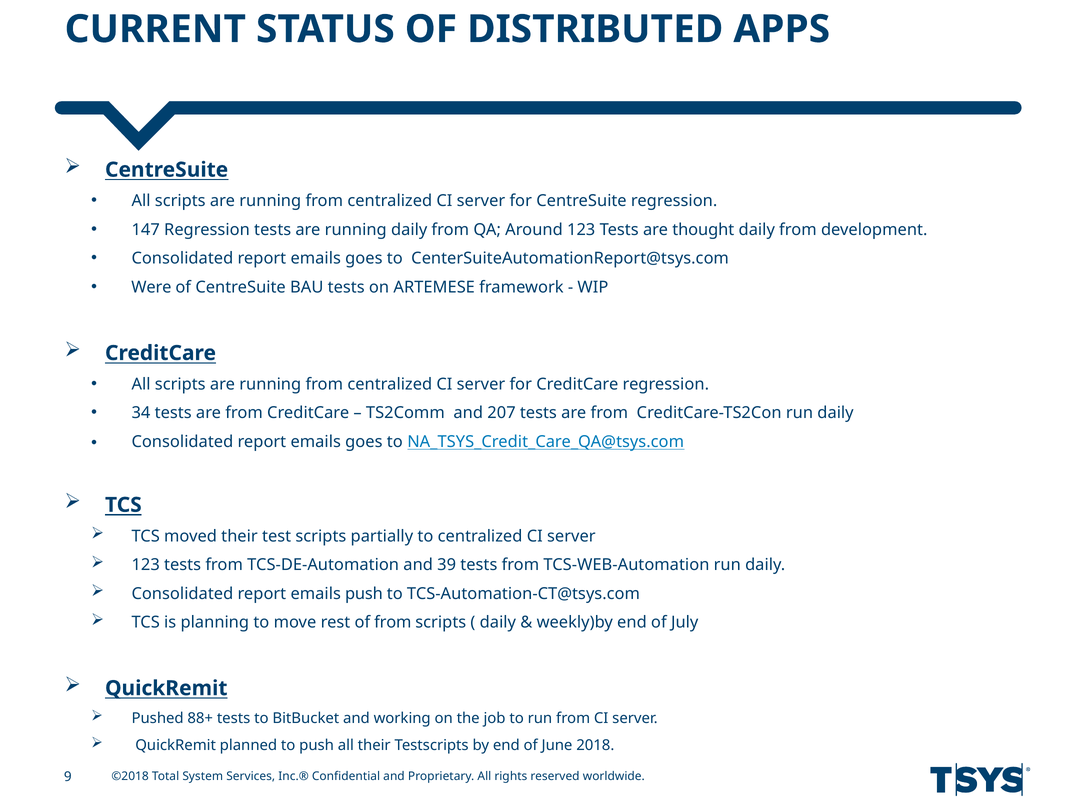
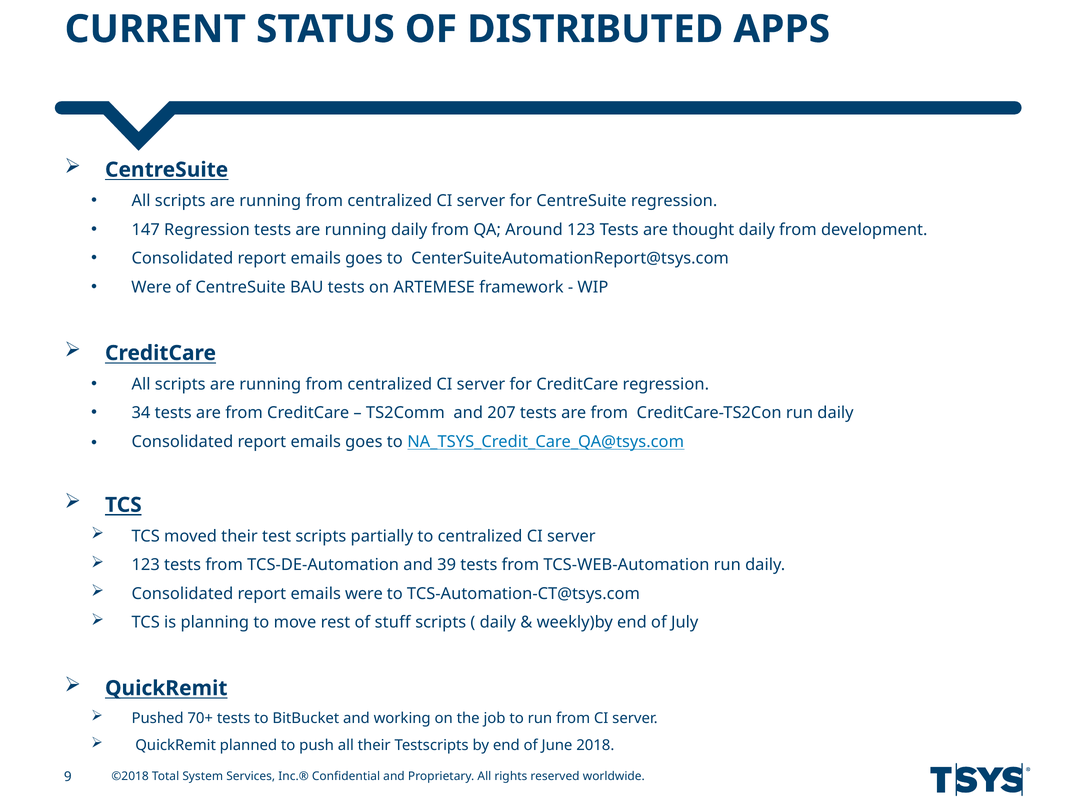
emails push: push -> were (364, 593)
of from: from -> stuff (393, 622)
88+: 88+ -> 70+ (200, 718)
